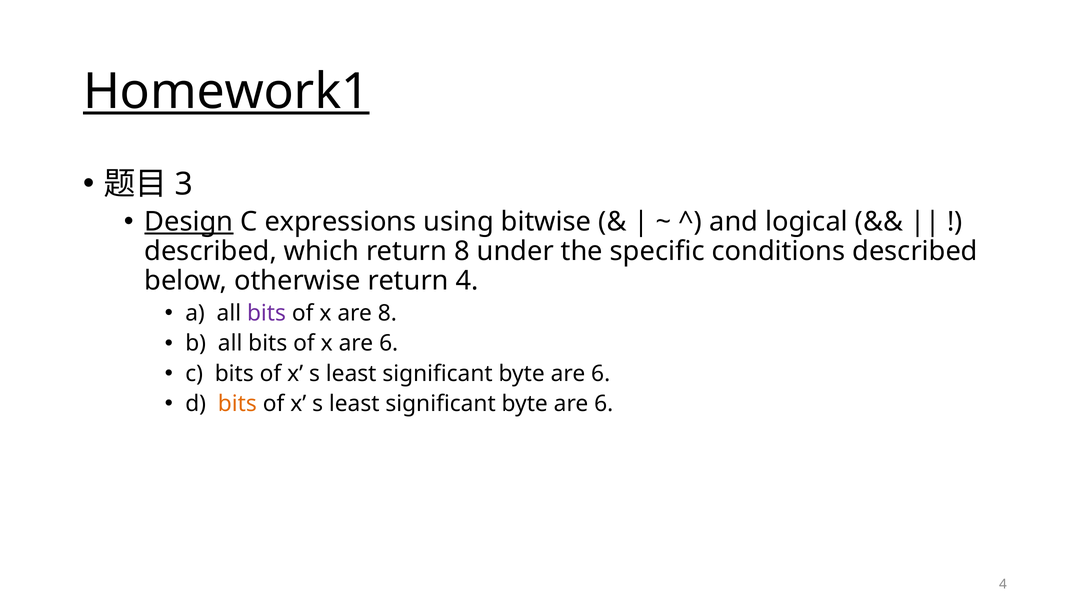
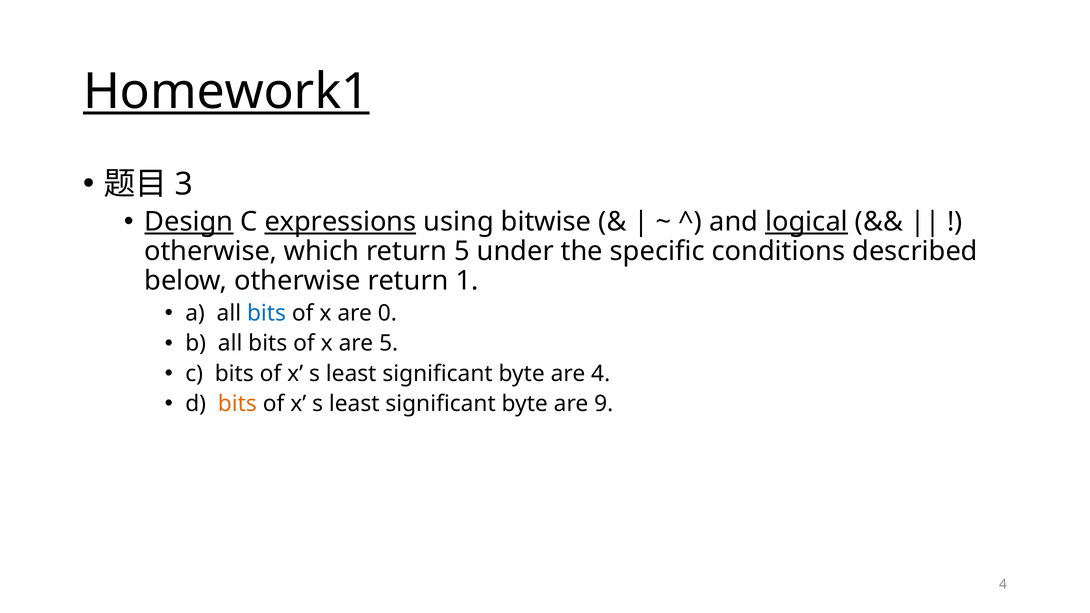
expressions underline: none -> present (340, 222)
logical underline: none -> present (807, 222)
described: described -> otherwise (211, 251)
return 8: 8 -> 5 (462, 251)
return 4: 4 -> 1 (467, 281)
bits colour: purple -> blue (266, 313)
are 8: 8 -> 0 (387, 313)
x are 6: 6 -> 5 (389, 344)
6: 6 -> 4 (601, 374)
6: 6 -> 9 (604, 404)
